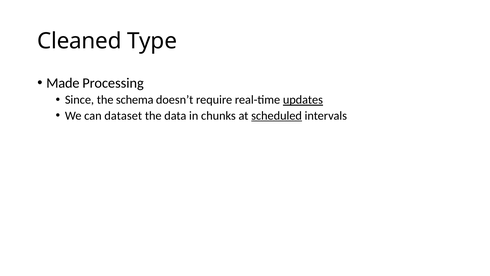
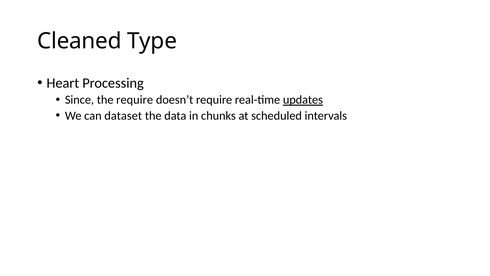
Made: Made -> Heart (63, 83)
the schema: schema -> require (135, 100)
scheduled underline: present -> none (277, 116)
